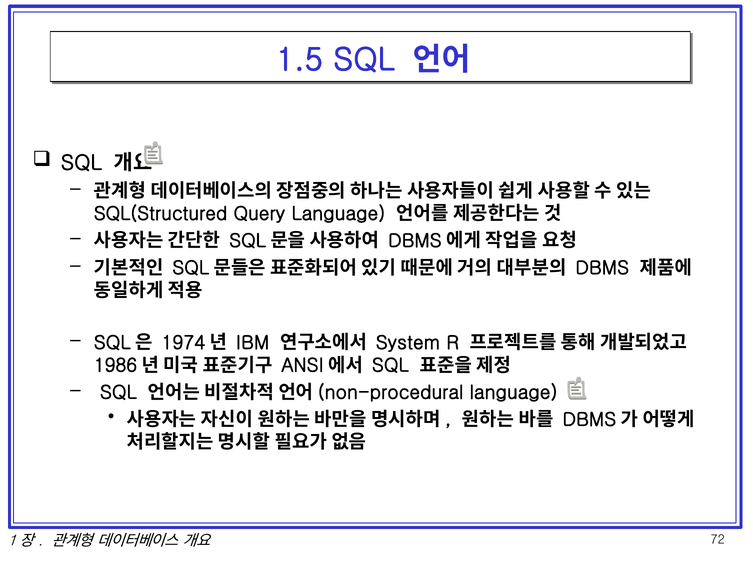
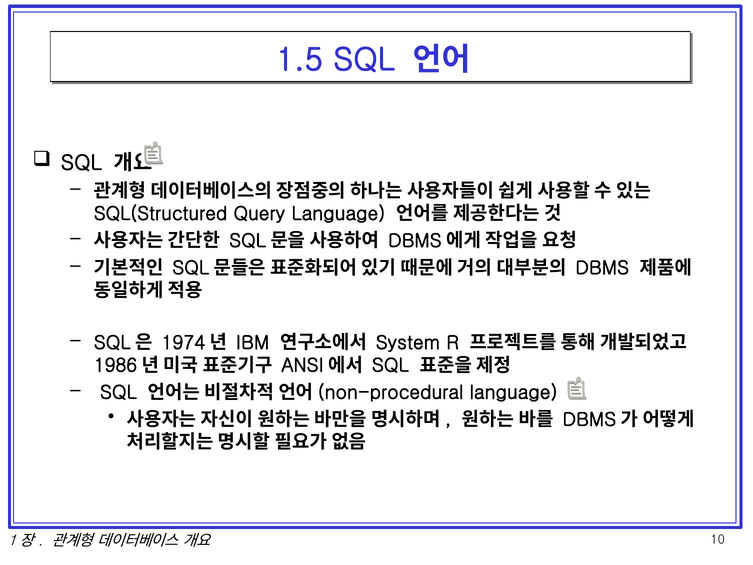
72: 72 -> 10 (718, 539)
